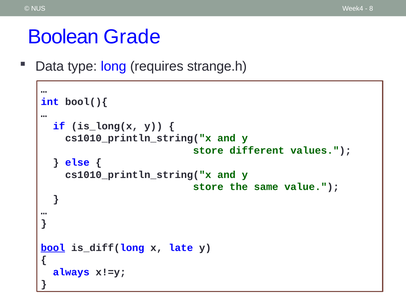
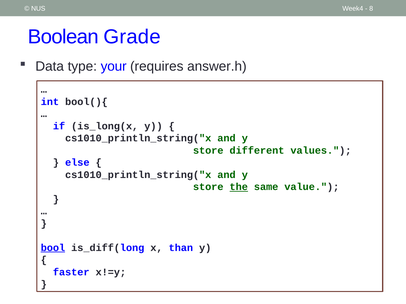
long: long -> your (114, 67)
strange.h: strange.h -> answer.h (217, 67)
the underline: none -> present (239, 187)
late: late -> than (181, 248)
always: always -> faster (71, 272)
